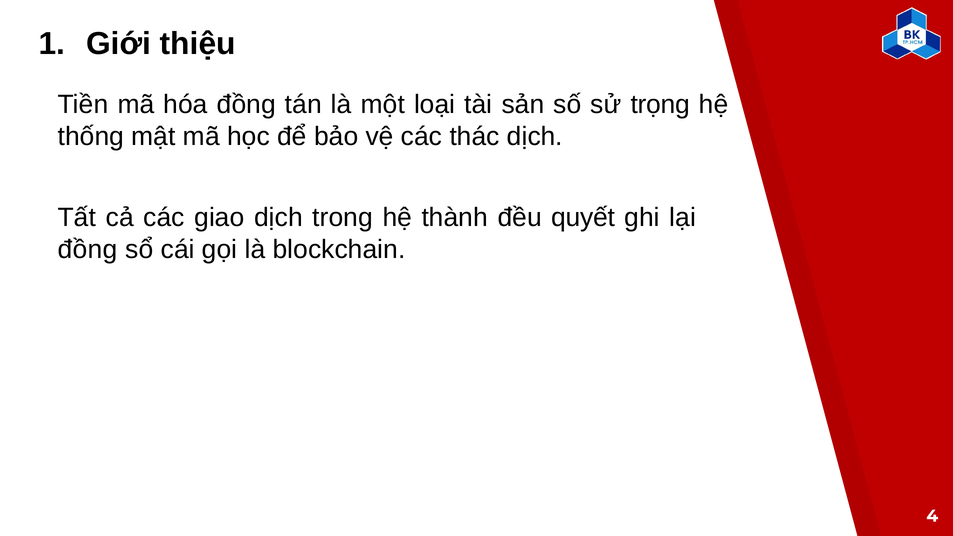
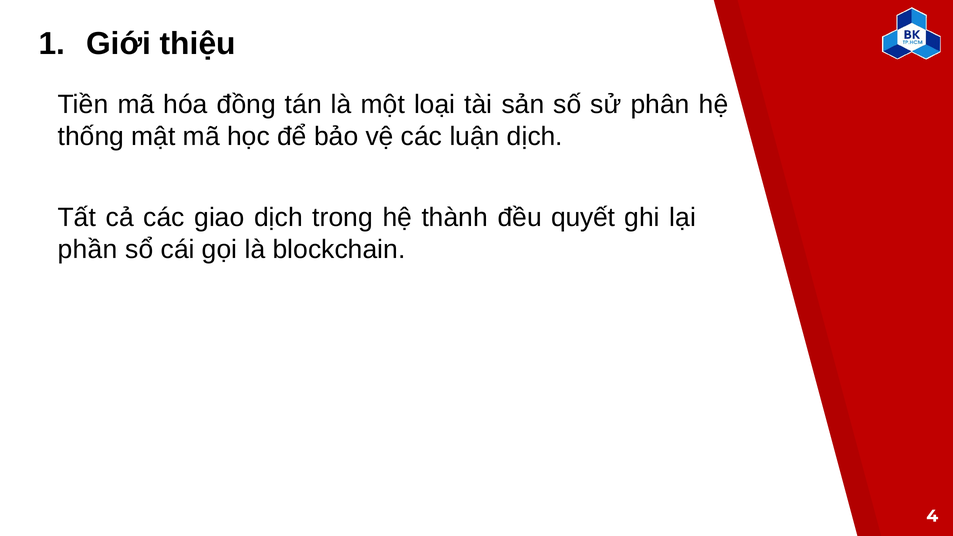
trọng: trọng -> phân (660, 105)
thác: thác -> luận (475, 136)
đồng: đồng -> phần (88, 249)
